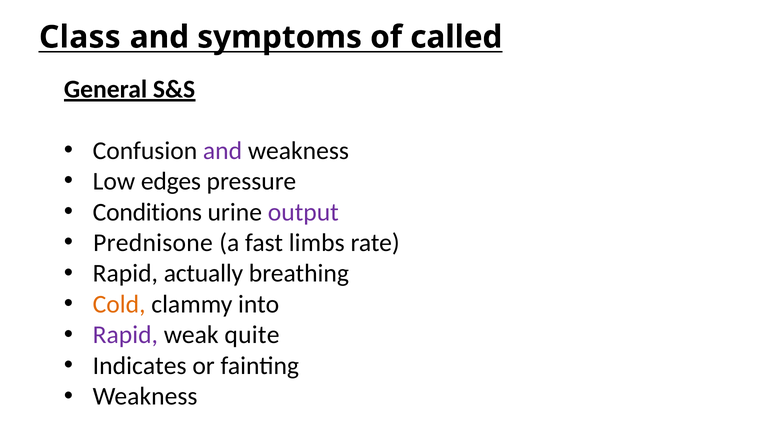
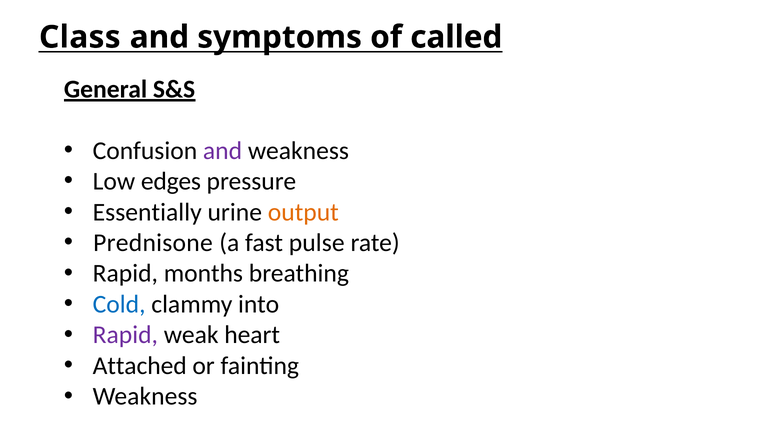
Conditions: Conditions -> Essentially (147, 212)
output colour: purple -> orange (303, 212)
limbs: limbs -> pulse (317, 243)
actually: actually -> months (203, 274)
Cold colour: orange -> blue (119, 304)
quite: quite -> heart (252, 335)
Indicates: Indicates -> Attached (140, 366)
